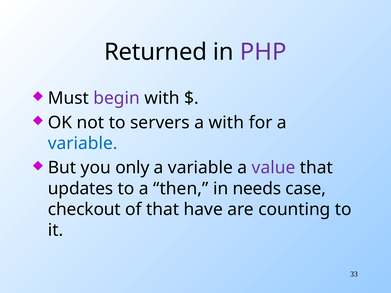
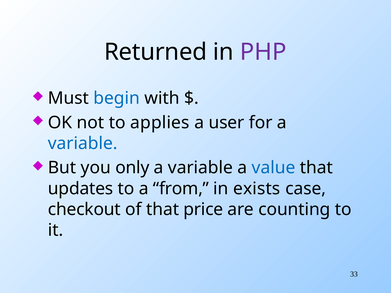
begin colour: purple -> blue (117, 98)
servers: servers -> applies (160, 123)
a with: with -> user (226, 123)
value colour: purple -> blue (274, 168)
then: then -> from (181, 189)
needs: needs -> exists (257, 189)
have: have -> price (203, 210)
